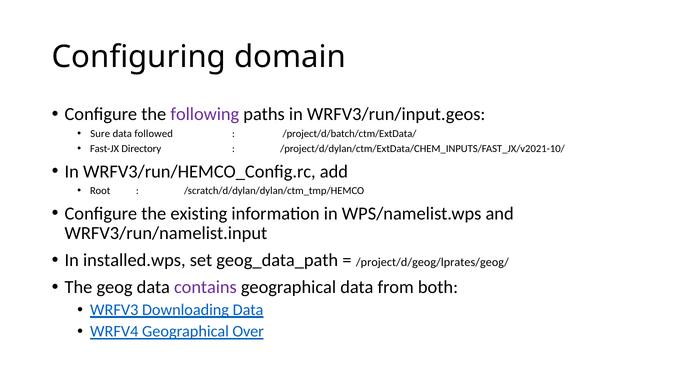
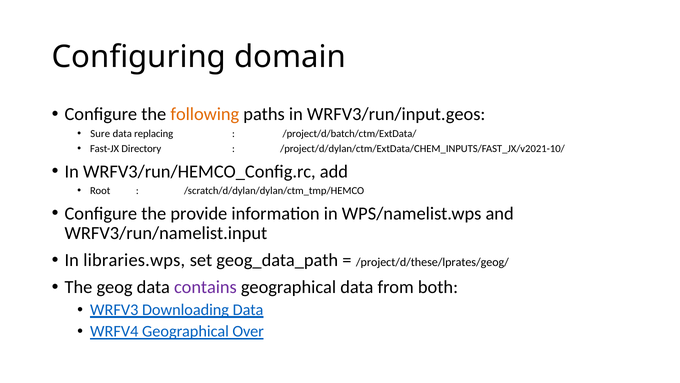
following colour: purple -> orange (205, 114)
followed: followed -> replacing (154, 133)
existing: existing -> provide (199, 213)
installed.wps: installed.wps -> libraries.wps (134, 260)
/project/d/geog/lprates/geog/: /project/d/geog/lprates/geog/ -> /project/d/these/lprates/geog/ (432, 262)
